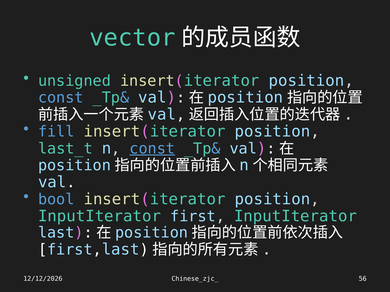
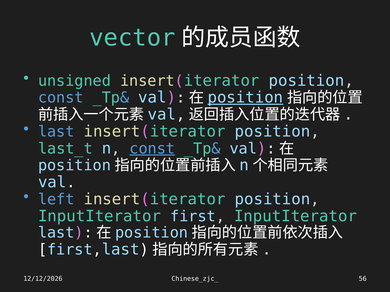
position underline: none -> present (245, 98)
fill: fill -> last (56, 132)
bool: bool -> left (56, 200)
